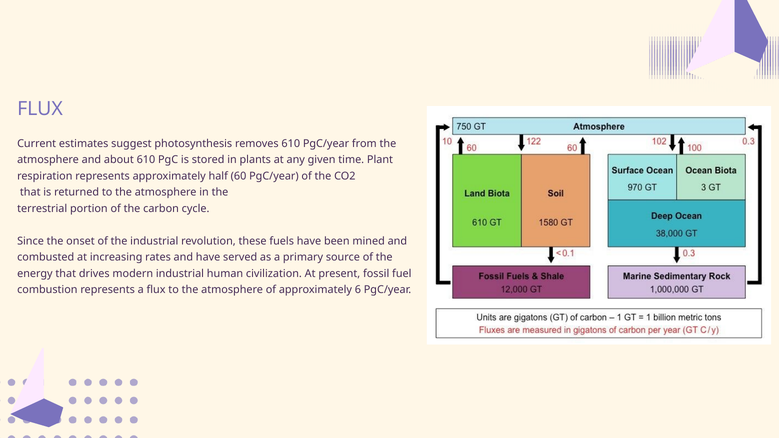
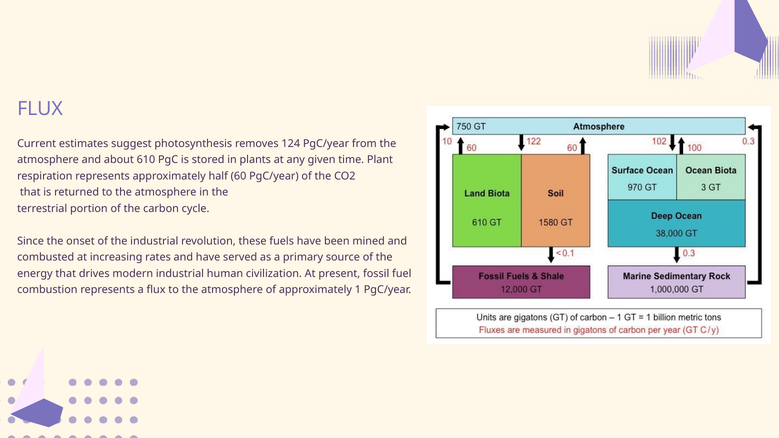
removes 610: 610 -> 124 (291, 144)
6: 6 -> 1 (358, 290)
